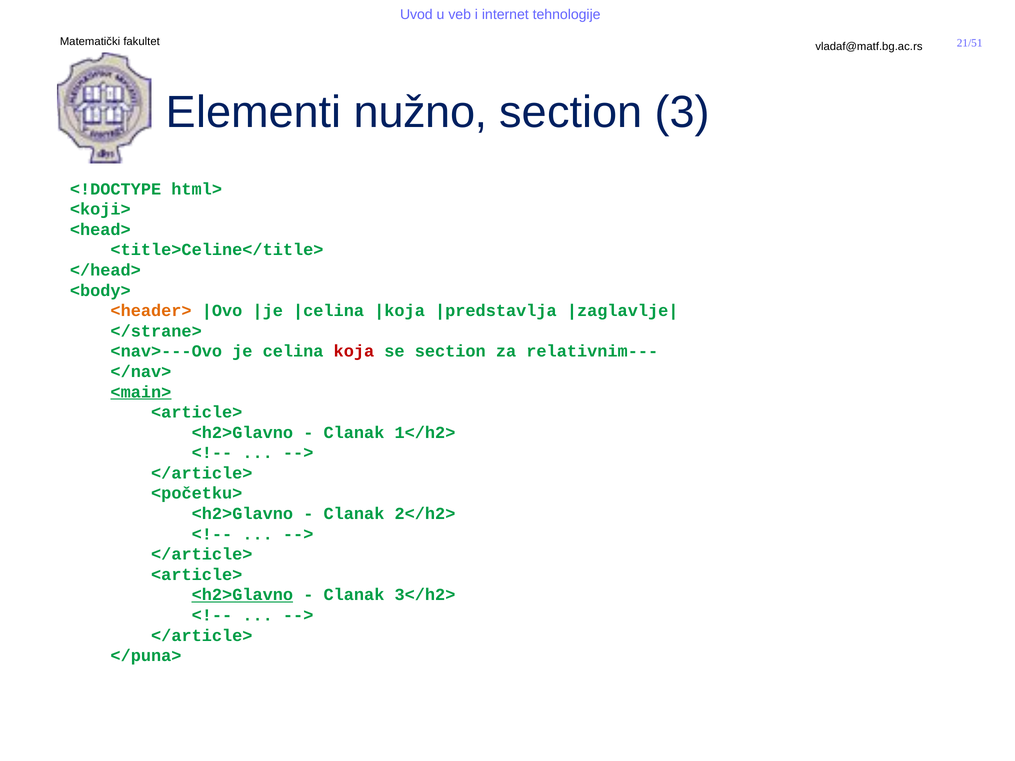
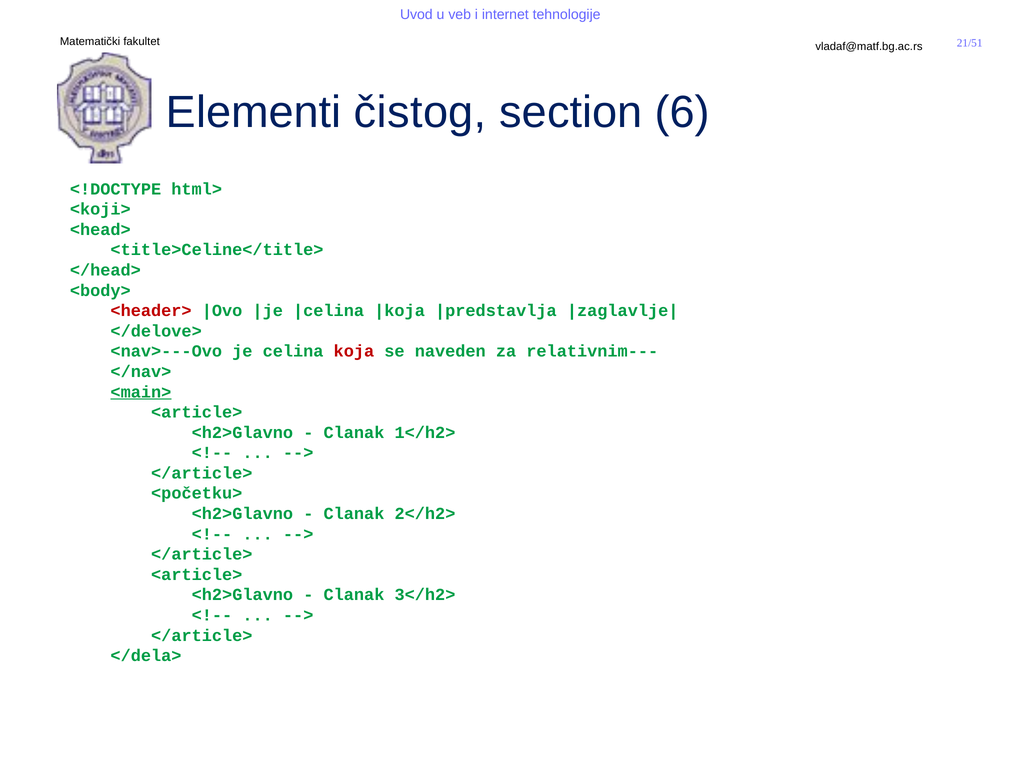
nužno: nužno -> čistog (420, 112)
3: 3 -> 6 (682, 112)
<header> colour: orange -> red (151, 311)
</strane>: </strane> -> </delove> (156, 331)
se section: section -> naveden (450, 351)
<h2>Glavno underline: present -> none (242, 595)
</puna>: </puna> -> </dela> (146, 656)
